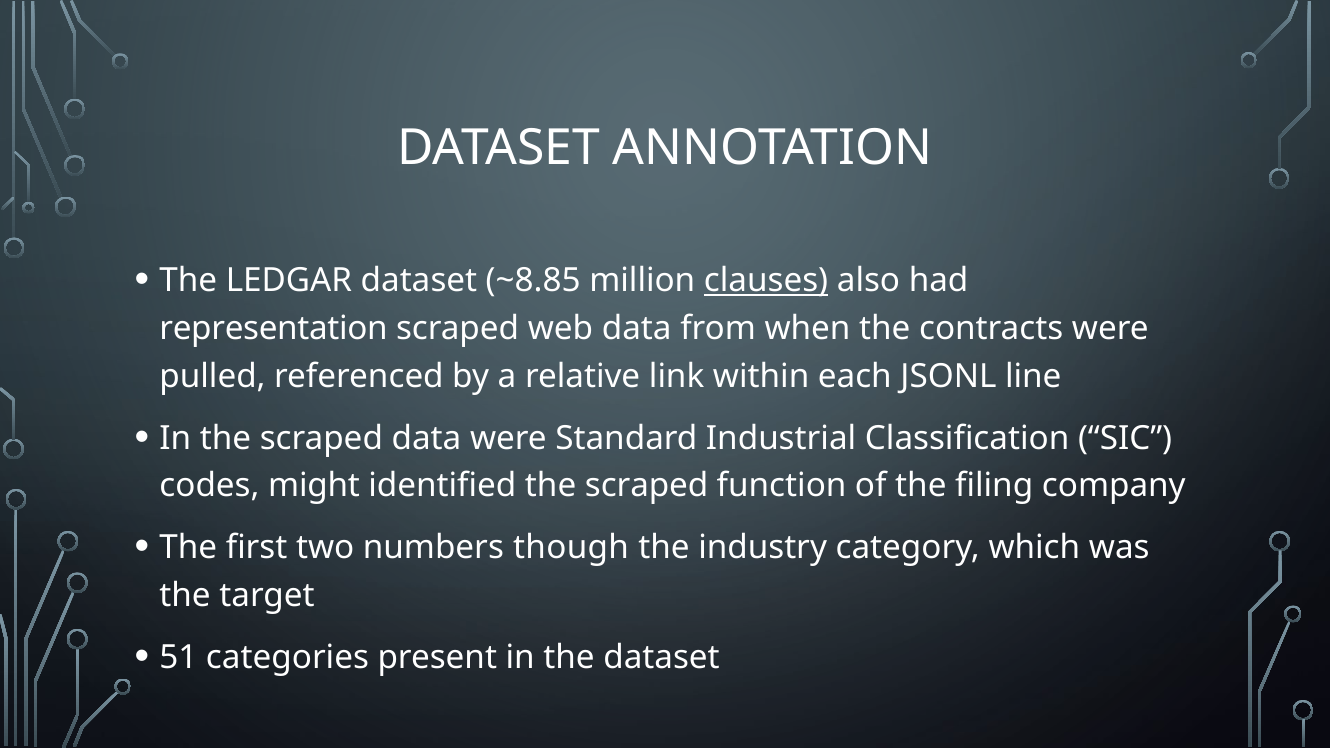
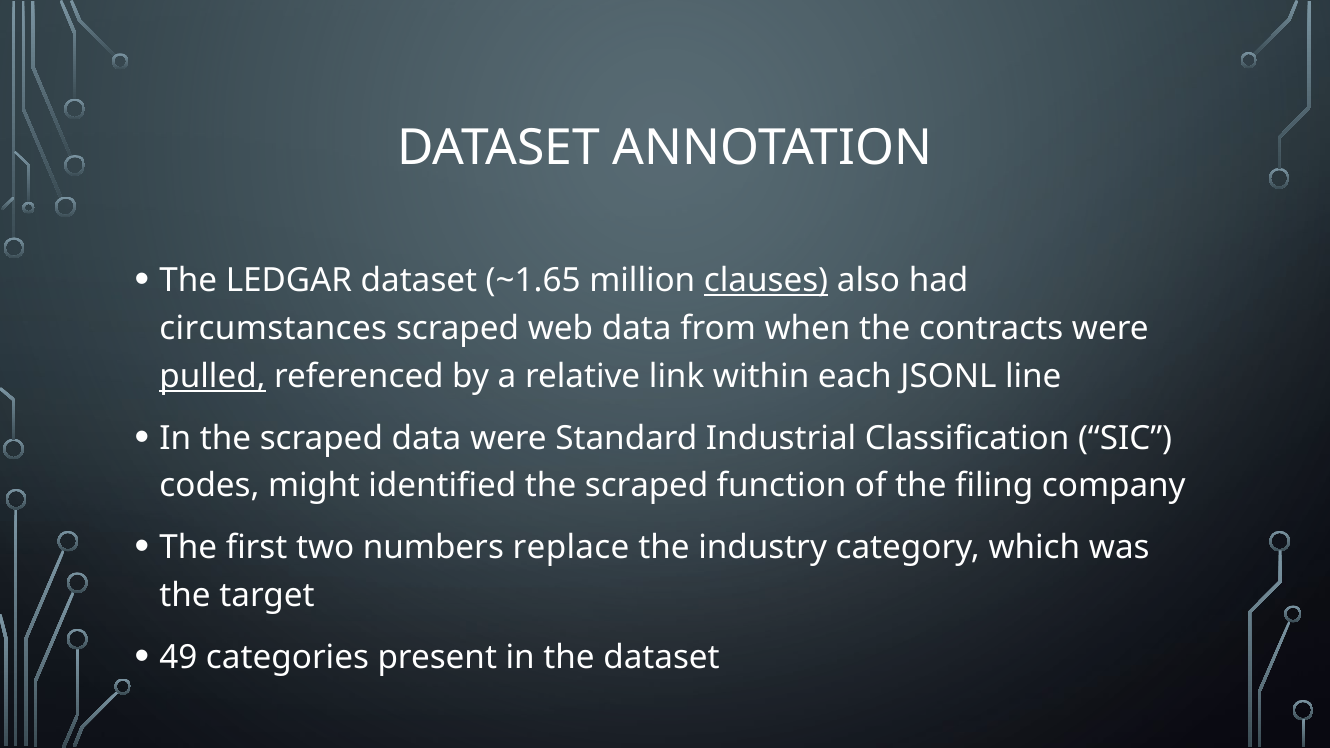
~8.85: ~8.85 -> ~1.65 (533, 281)
representation: representation -> circumstances (273, 329)
pulled underline: none -> present (213, 376)
though: though -> replace (571, 548)
51: 51 -> 49 (178, 657)
